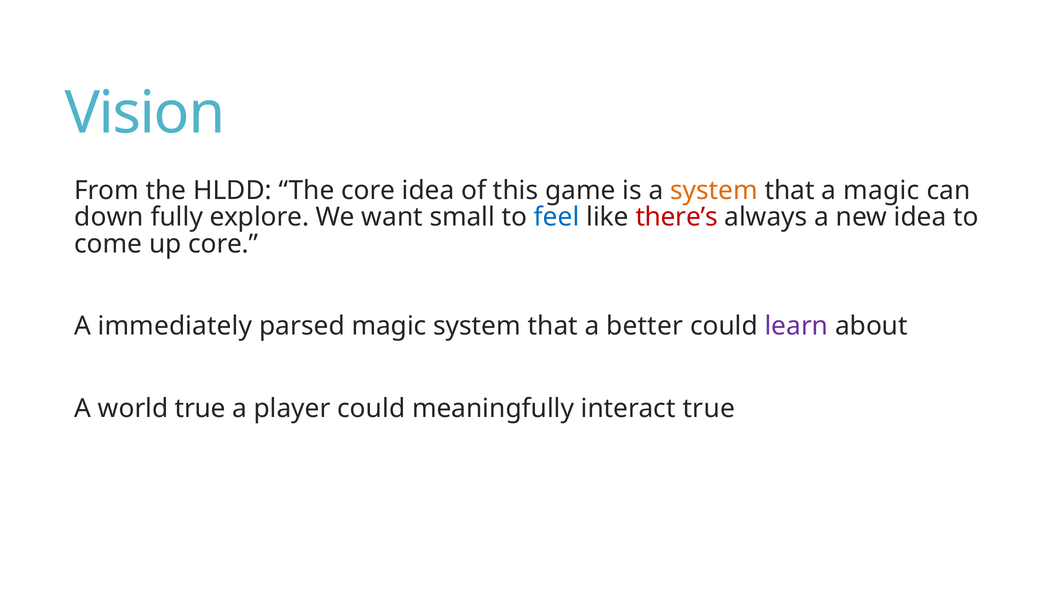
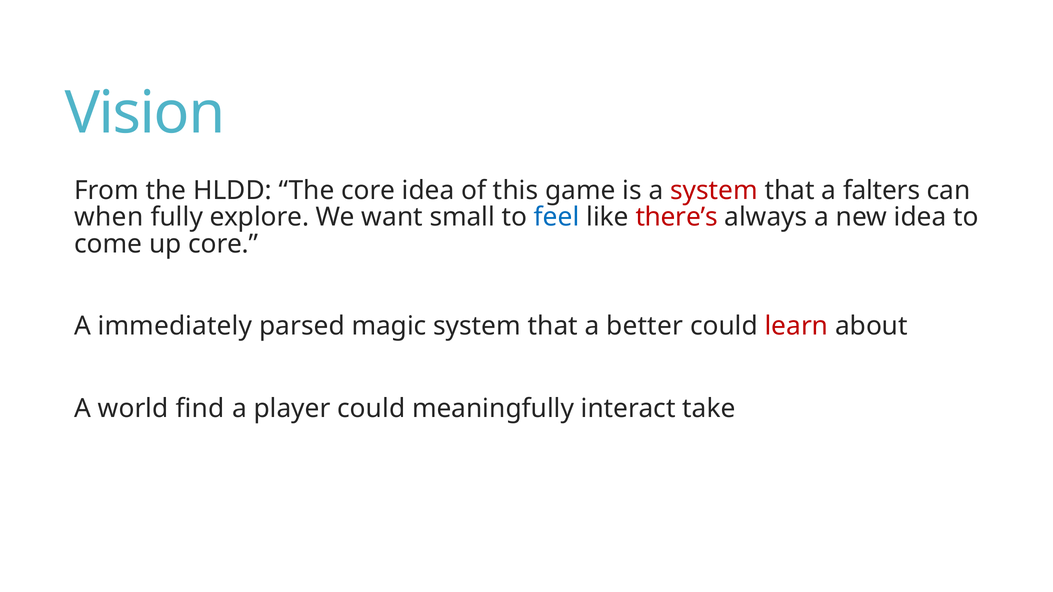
system colour: orange -> red (714, 190)
a magic: magic -> falters (882, 190)
down: down -> when (109, 217)
learn colour: purple -> red (796, 326)
world true: true -> find (200, 409)
interact true: true -> take (709, 409)
